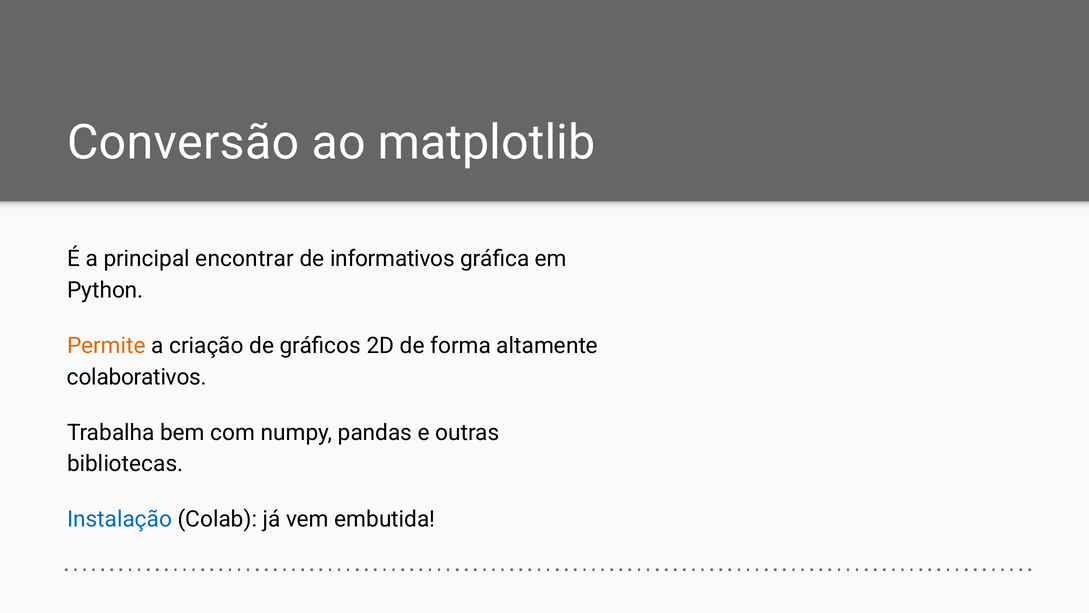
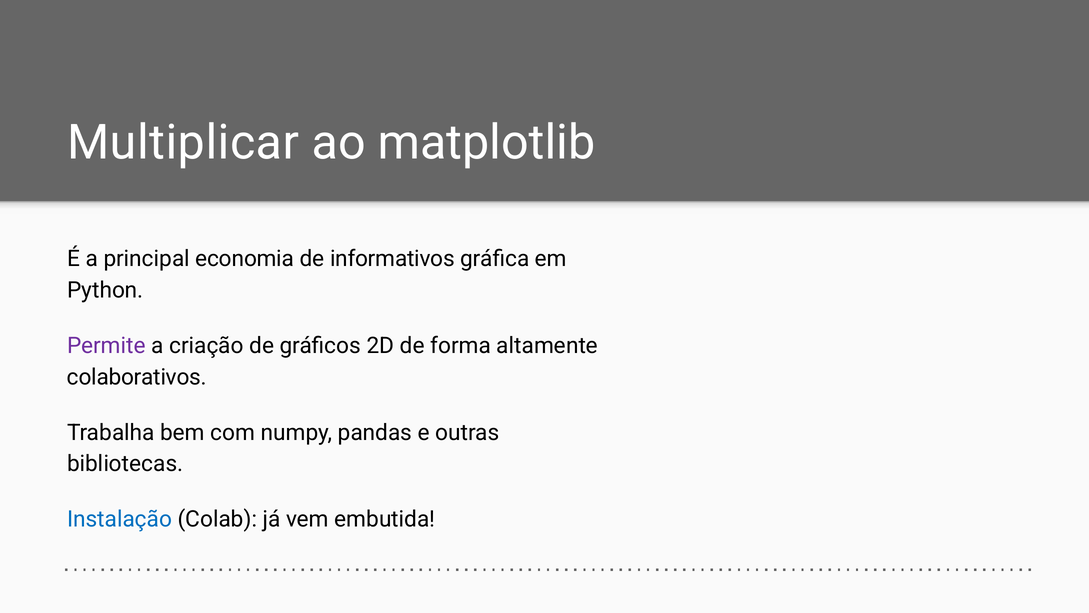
Conversão: Conversão -> Multiplicar (183, 143)
encontrar: encontrar -> economia (245, 259)
Permite colour: orange -> purple (106, 345)
